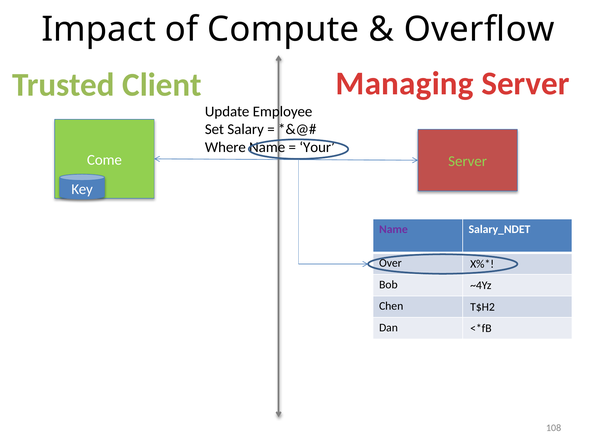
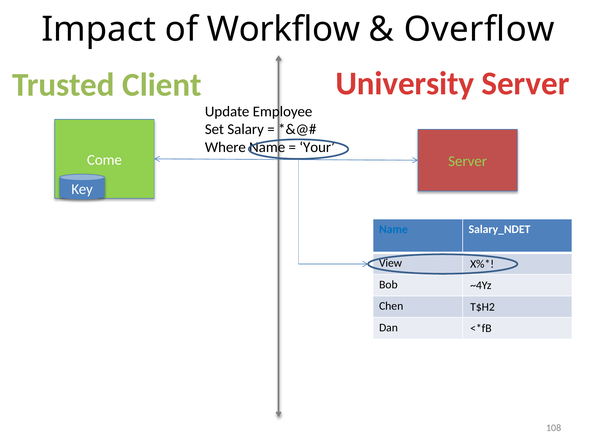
Compute: Compute -> Workflow (284, 29)
Managing: Managing -> University (405, 83)
Name colour: purple -> blue (393, 229)
Over: Over -> View (390, 263)
